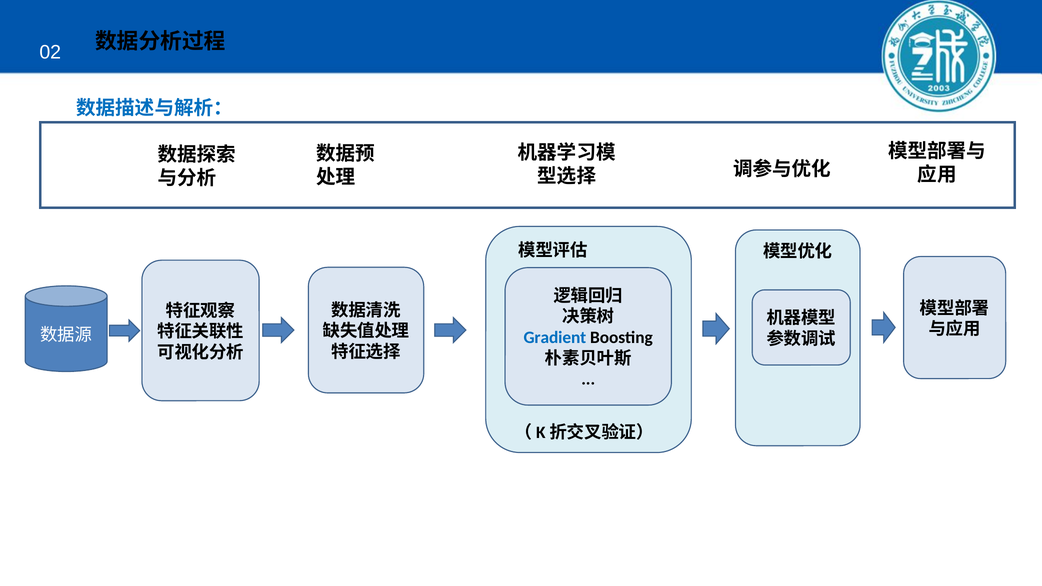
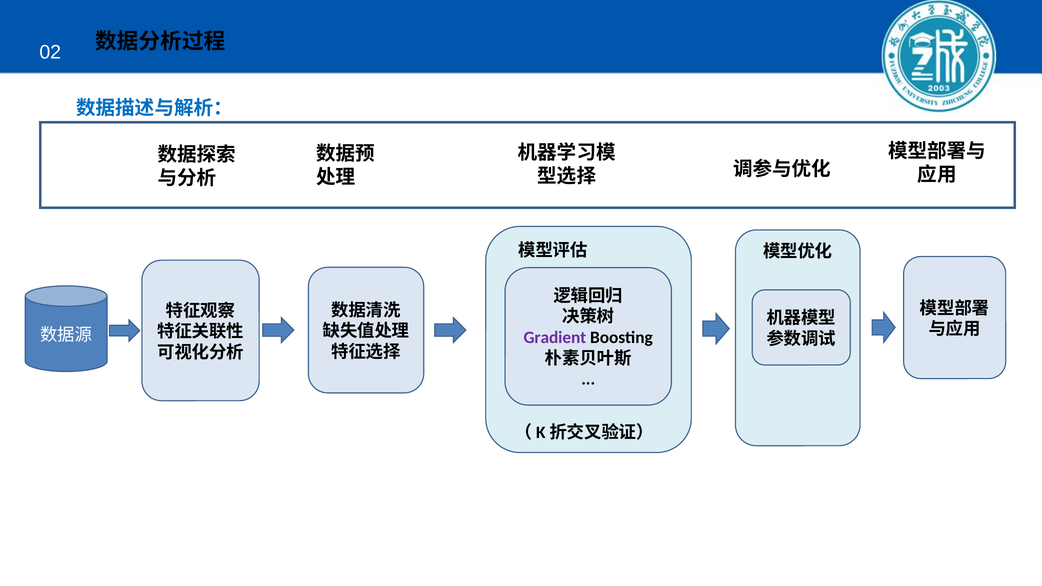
Gradient colour: blue -> purple (555, 338)
